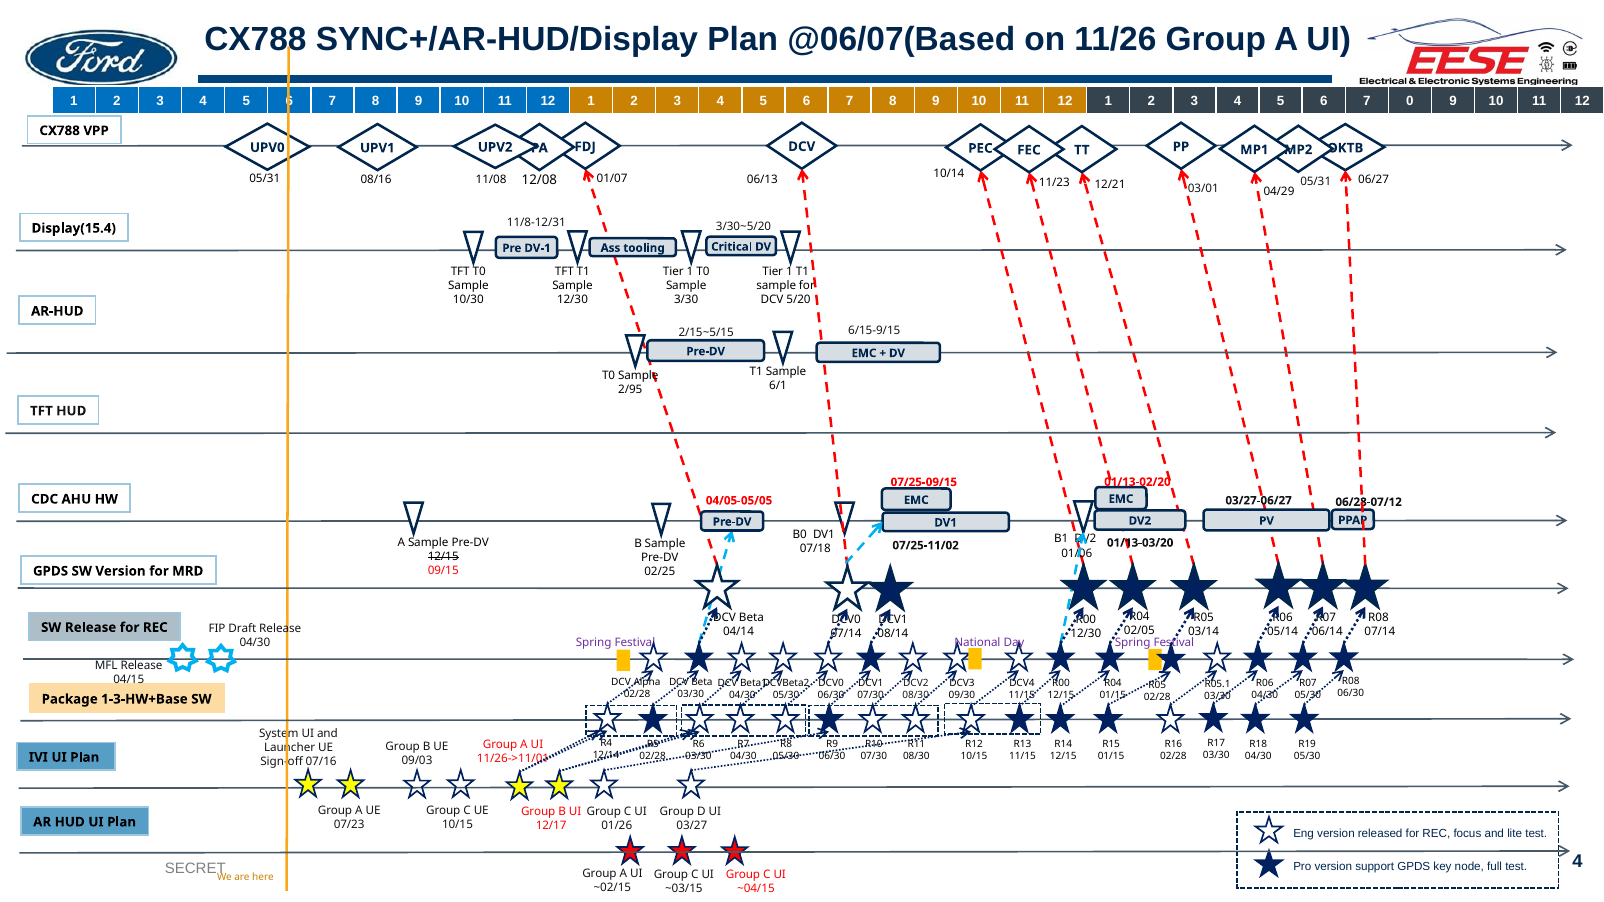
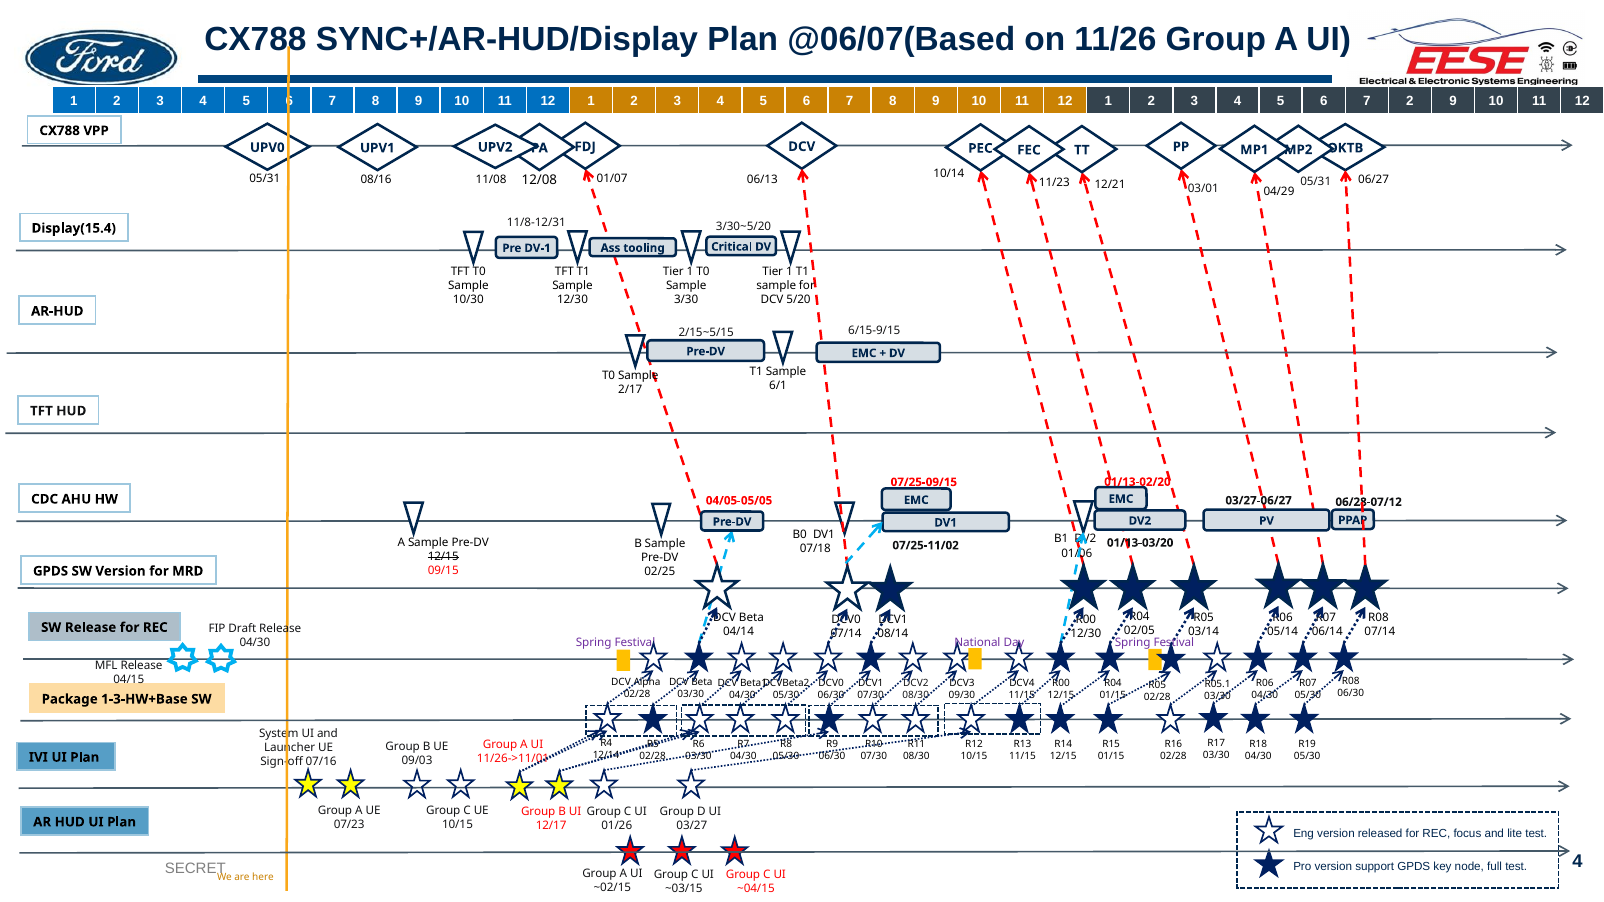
7 0: 0 -> 2 (1410, 101)
2/95: 2/95 -> 2/17 (630, 389)
